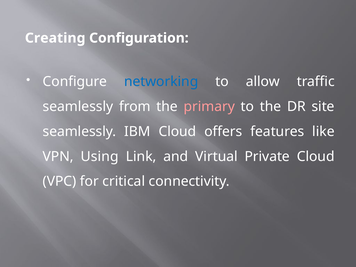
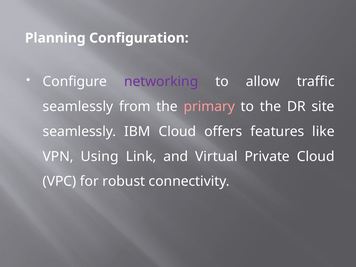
Creating: Creating -> Planning (55, 38)
networking colour: blue -> purple (161, 82)
critical: critical -> robust (124, 181)
